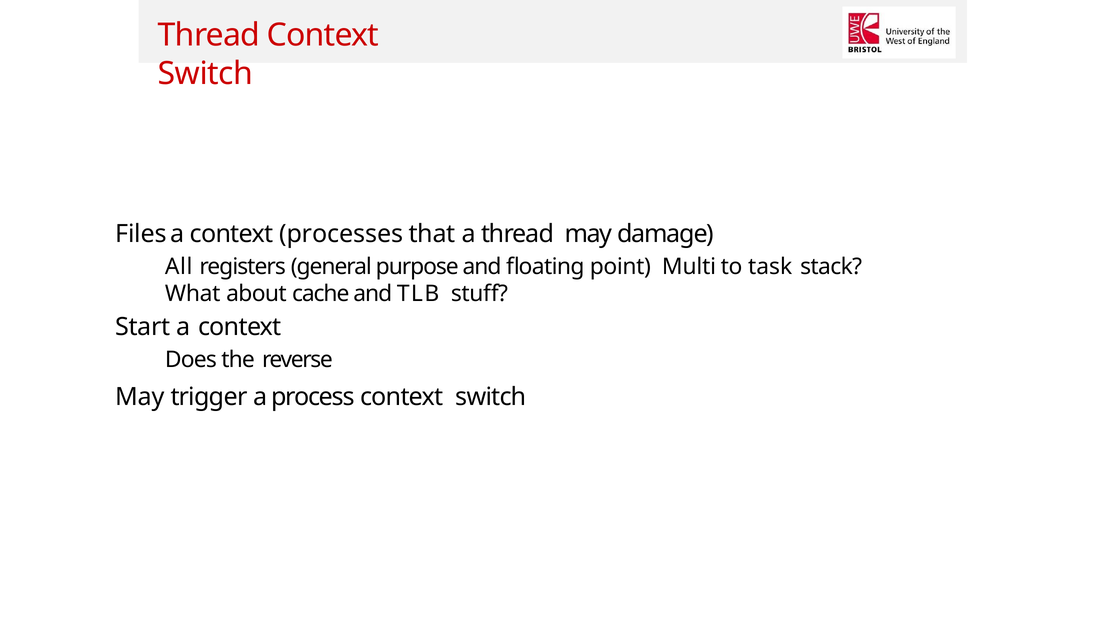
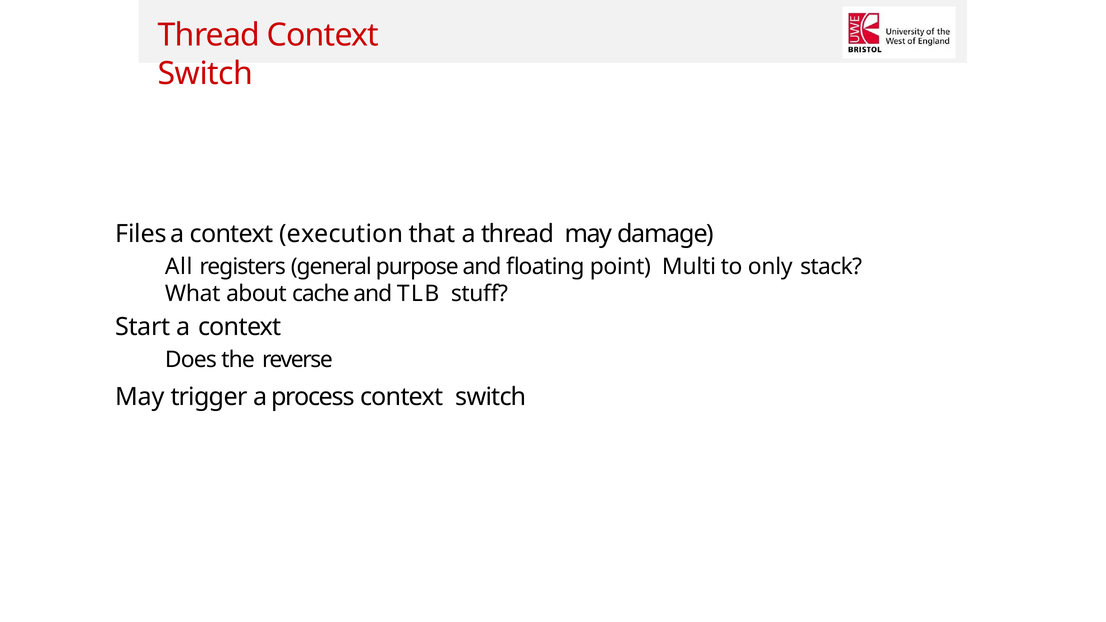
processes: processes -> execution (341, 234)
task: task -> only (770, 267)
